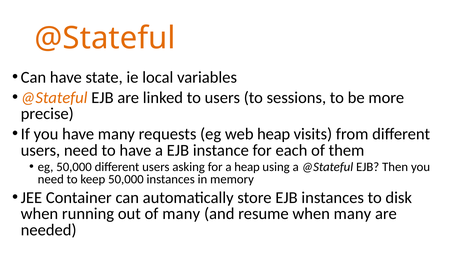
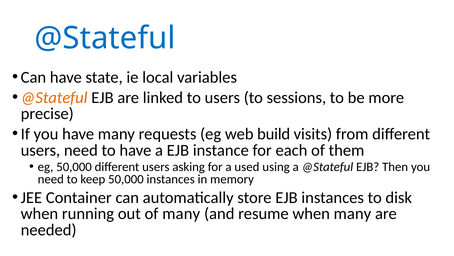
@Stateful colour: orange -> blue (105, 38)
web heap: heap -> build (274, 134)
a heap: heap -> used (247, 166)
